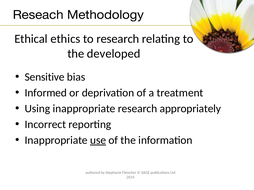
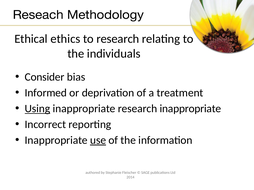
developed: developed -> individuals (114, 54)
Sensitive: Sensitive -> Consider (45, 77)
Using underline: none -> present (37, 109)
research appropriately: appropriately -> inappropriate (190, 109)
